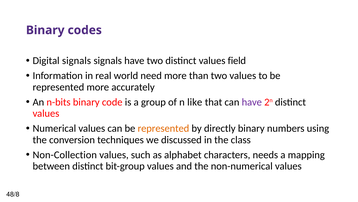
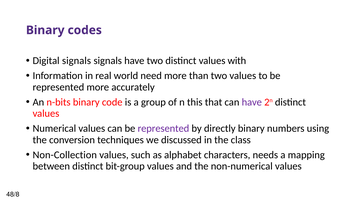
field: field -> with (237, 61)
like: like -> this (195, 102)
represented colour: orange -> purple (163, 128)
